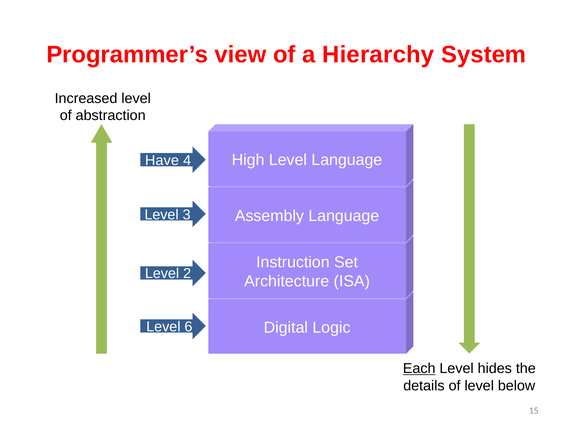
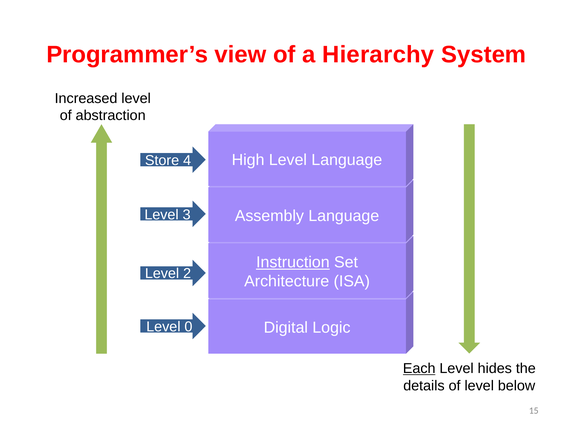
Have: Have -> Store (162, 160)
Instruction underline: none -> present (293, 262)
6: 6 -> 0 (188, 327)
